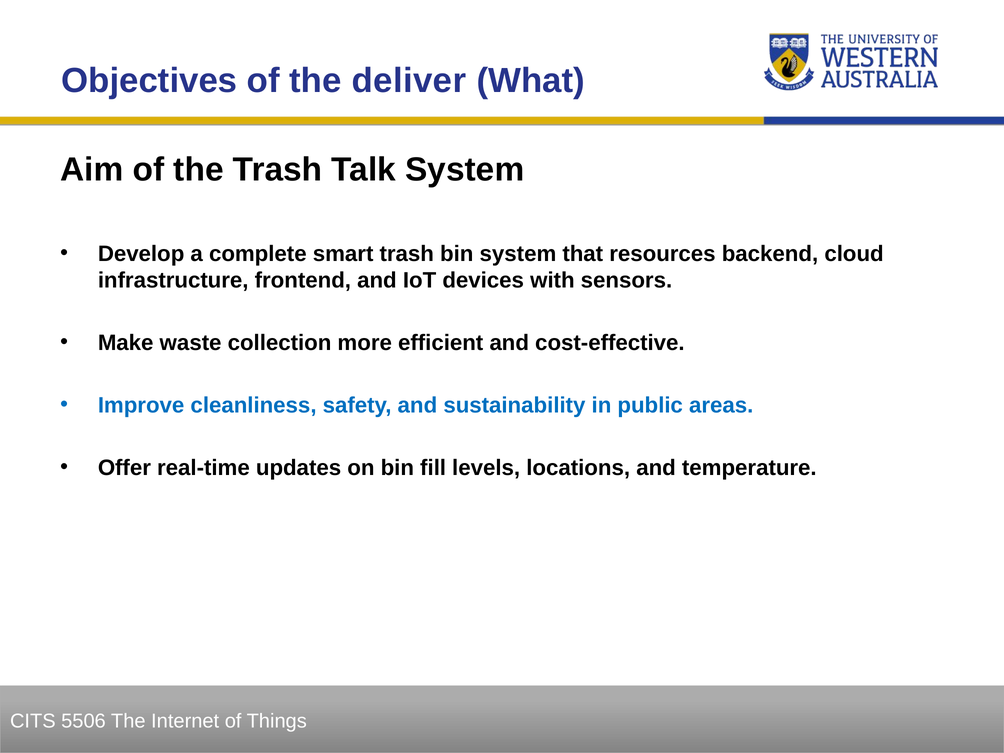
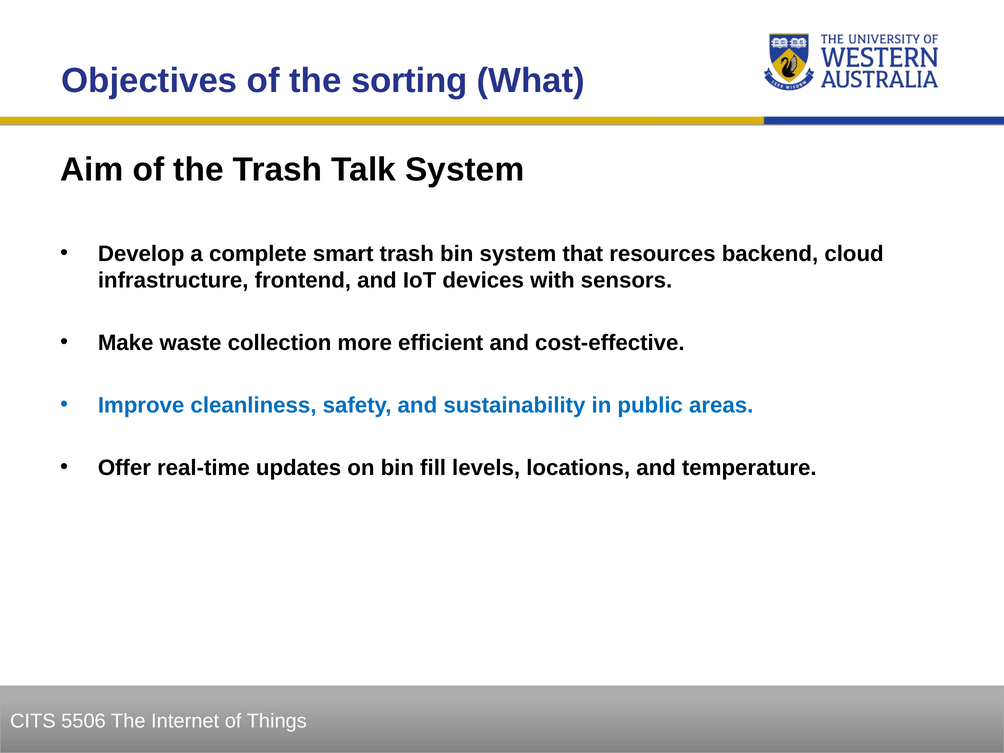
deliver: deliver -> sorting (409, 81)
